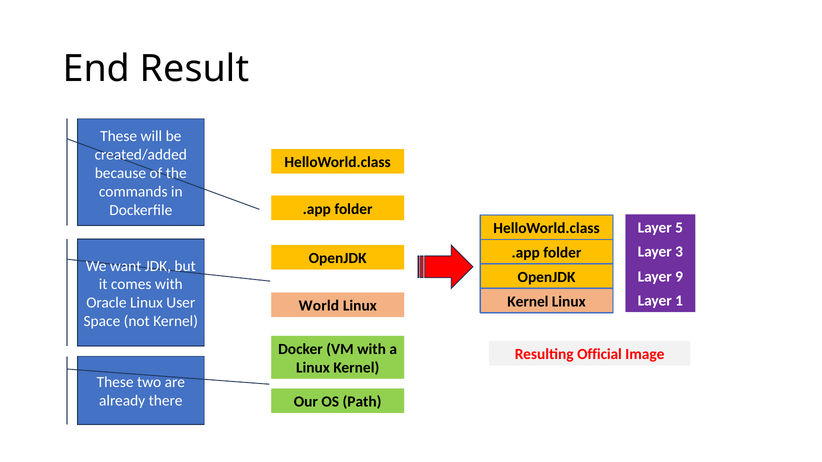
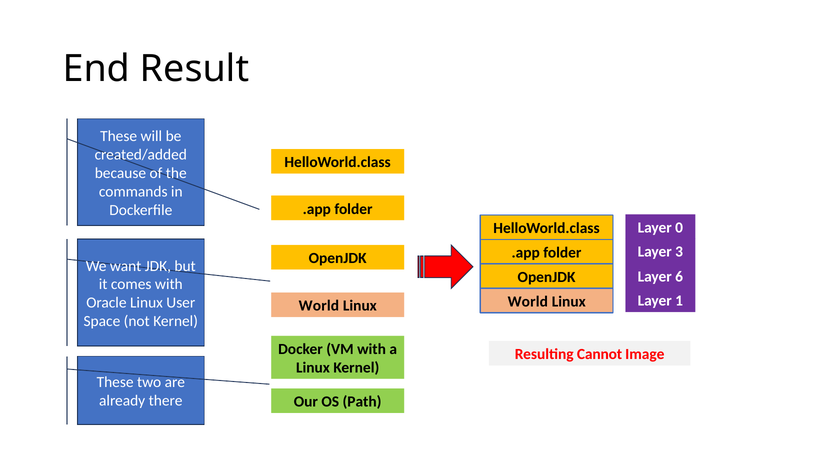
5: 5 -> 0 (679, 228)
9: 9 -> 6 (679, 277)
Kernel: Kernel -> World (528, 302)
Official: Official -> Cannot (600, 355)
